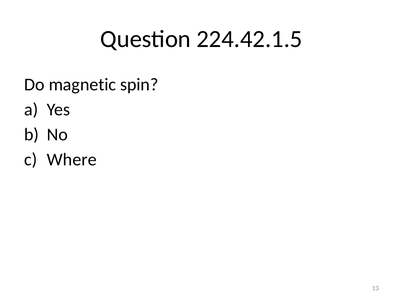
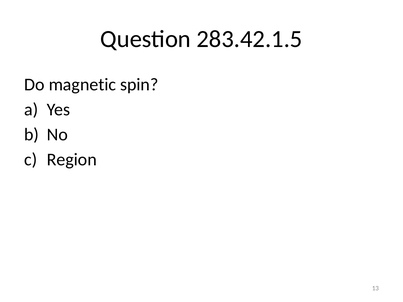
224.42.1.5: 224.42.1.5 -> 283.42.1.5 (249, 39)
Where: Where -> Region (72, 160)
